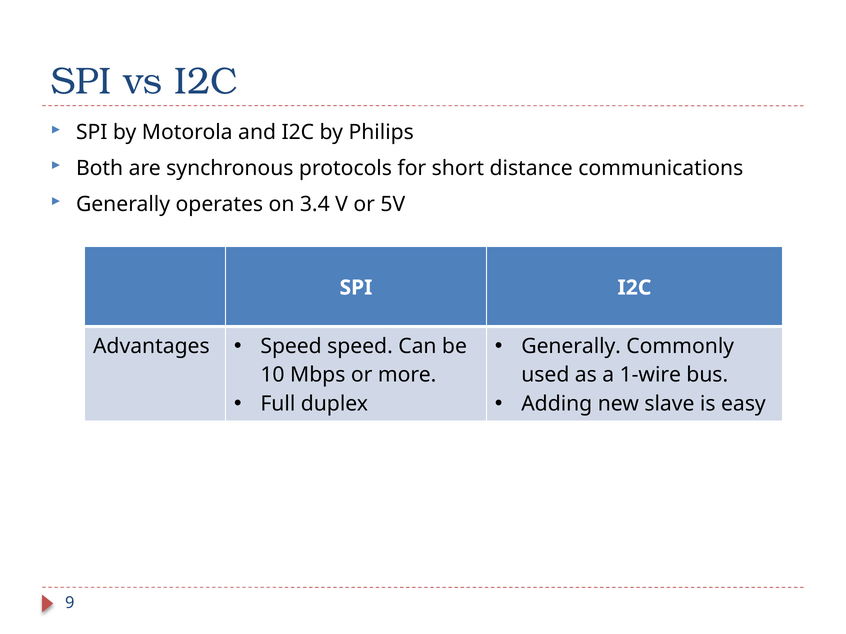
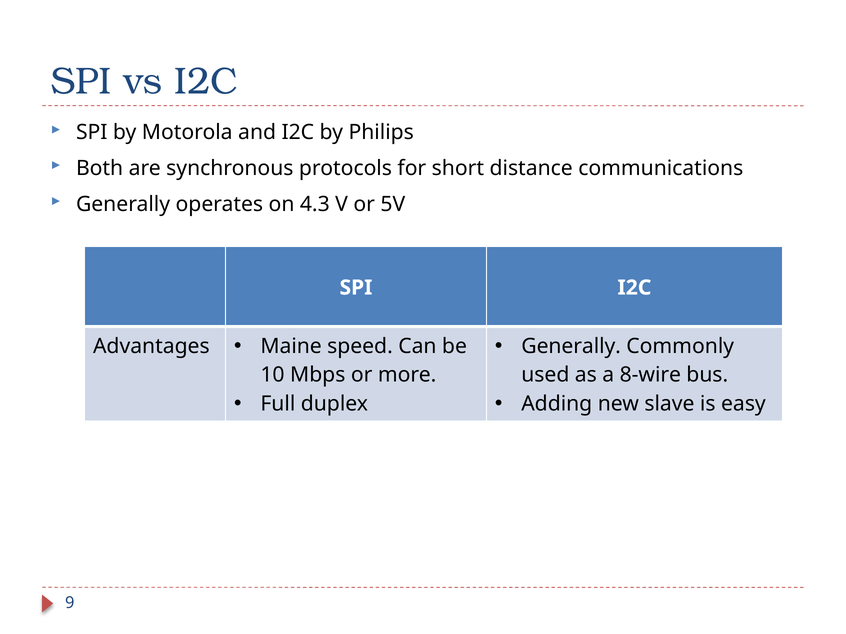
3.4: 3.4 -> 4.3 (315, 204)
Speed: Speed -> Maine (291, 346)
1-wire: 1-wire -> 8-wire (650, 375)
